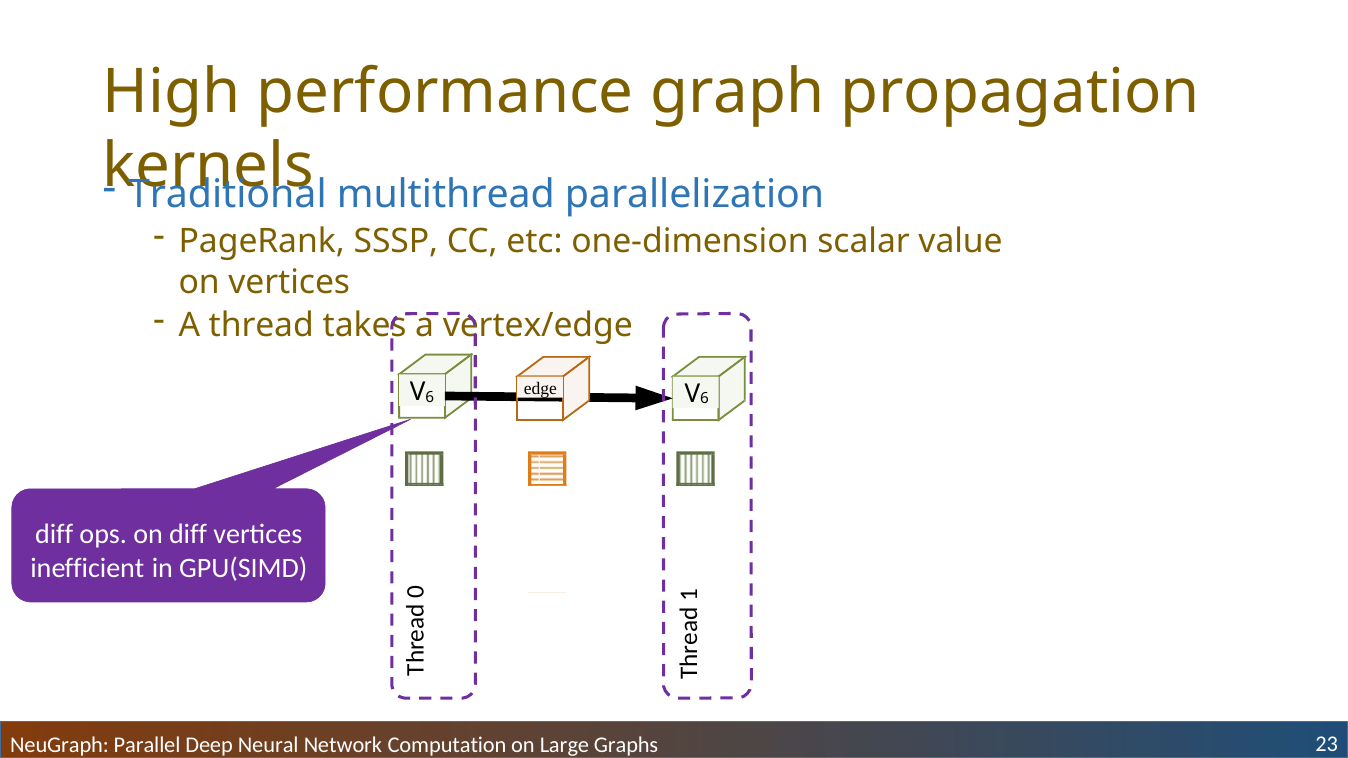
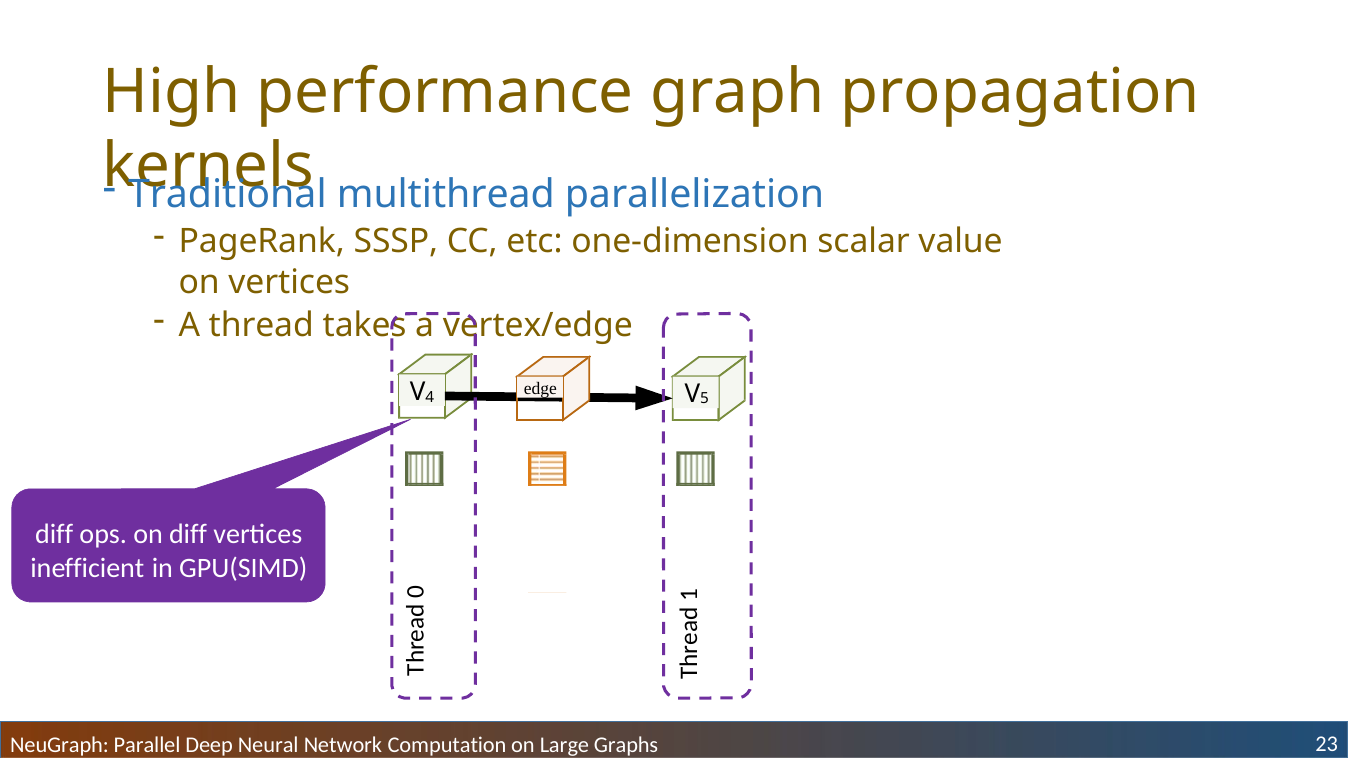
6: 6 -> 4 (430, 397)
6: 6 -> 5 (704, 399)
